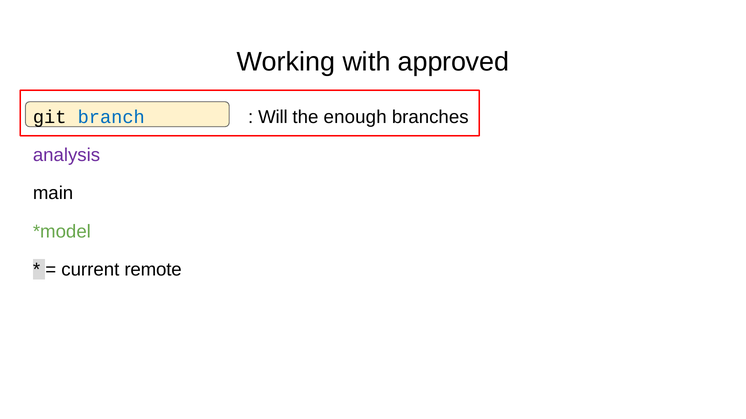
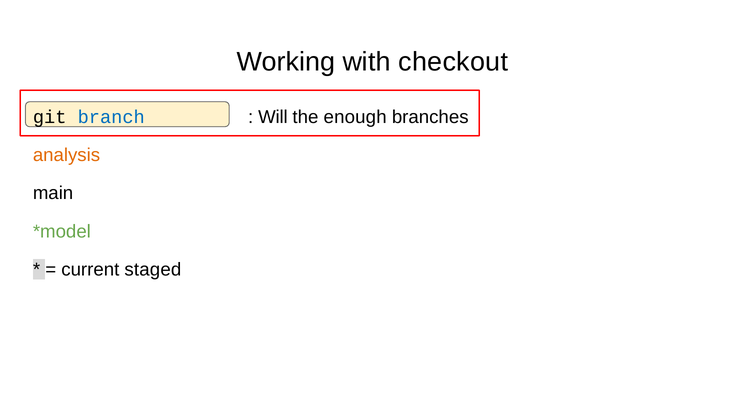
approved: approved -> checkout (453, 62)
analysis colour: purple -> orange (67, 155)
remote: remote -> staged (153, 270)
